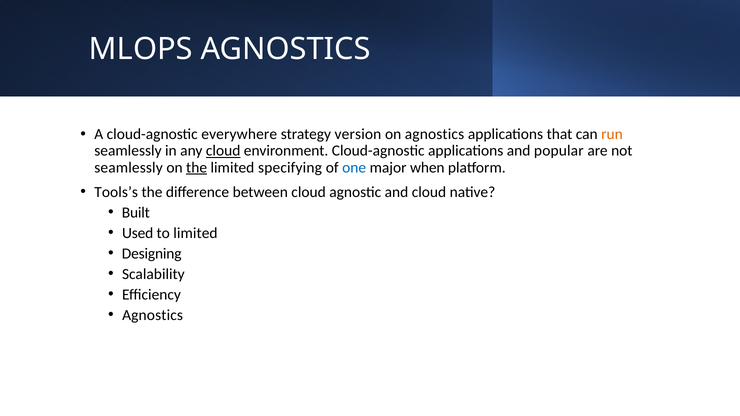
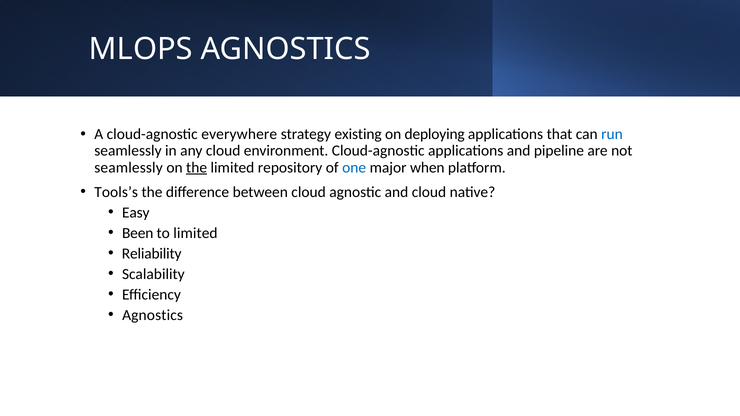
version: version -> existing (358, 134)
on agnostics: agnostics -> deploying (435, 134)
run colour: orange -> blue (612, 134)
cloud underline: present -> none (223, 151)
popular: popular -> pipeline (559, 151)
specifying: specifying -> repository (290, 168)
Built: Built -> Easy (136, 213)
Used: Used -> Been (138, 233)
Designing: Designing -> Reliability (152, 254)
